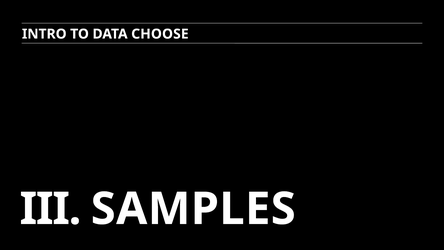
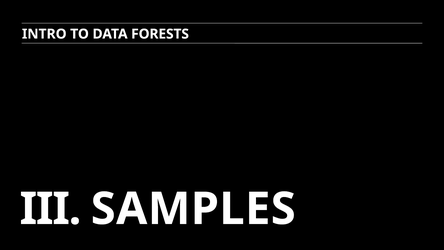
CHOOSE: CHOOSE -> FORESTS (160, 34)
